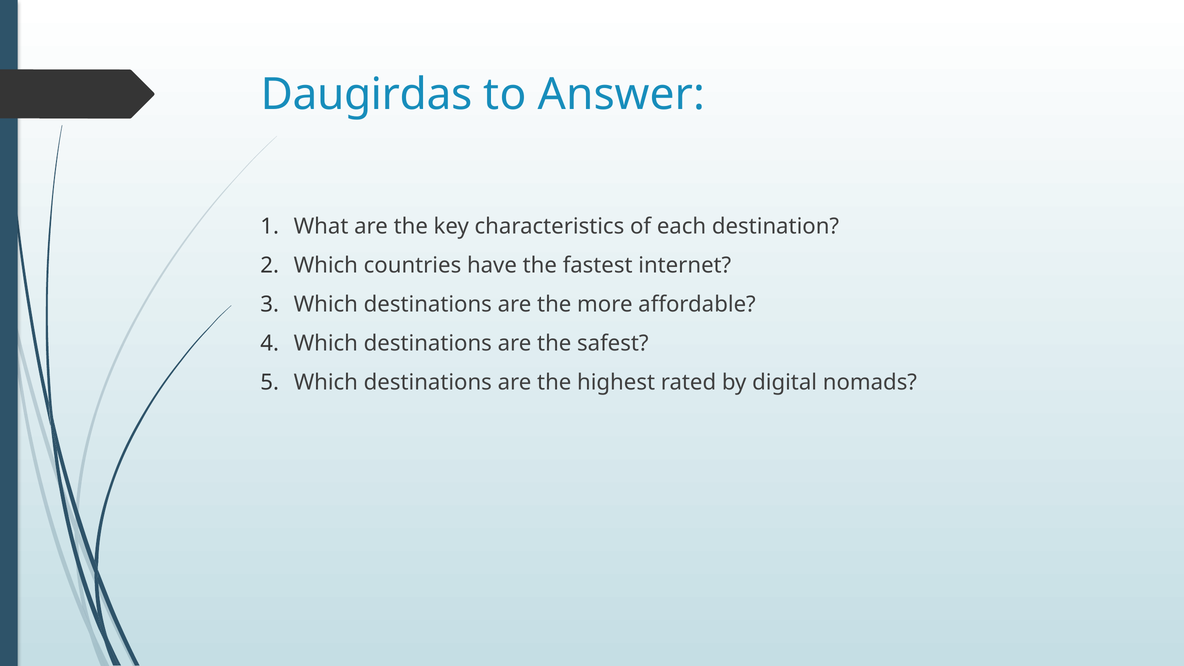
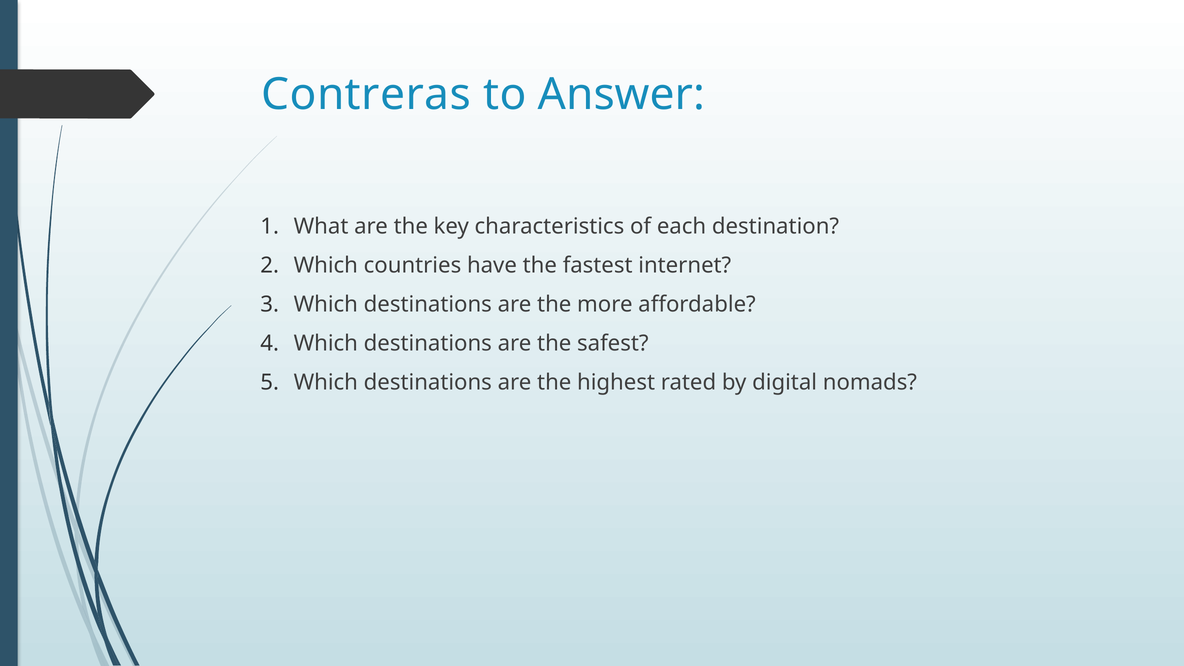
Daugirdas: Daugirdas -> Contreras (366, 95)
